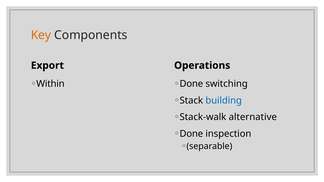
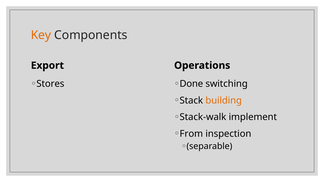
Within: Within -> Stores (50, 84)
building colour: blue -> orange (224, 101)
alternative: alternative -> implement (253, 117)
Done: Done -> From (191, 134)
